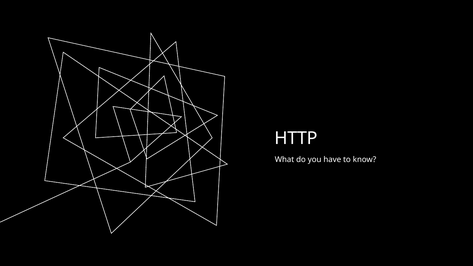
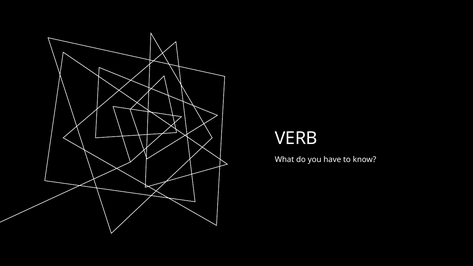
HTTP: HTTP -> VERB (296, 138)
